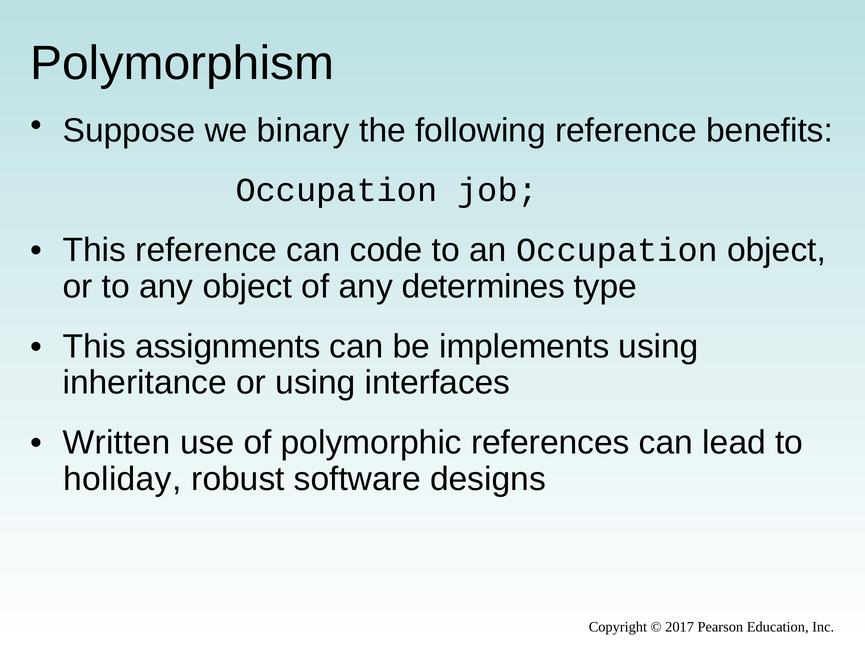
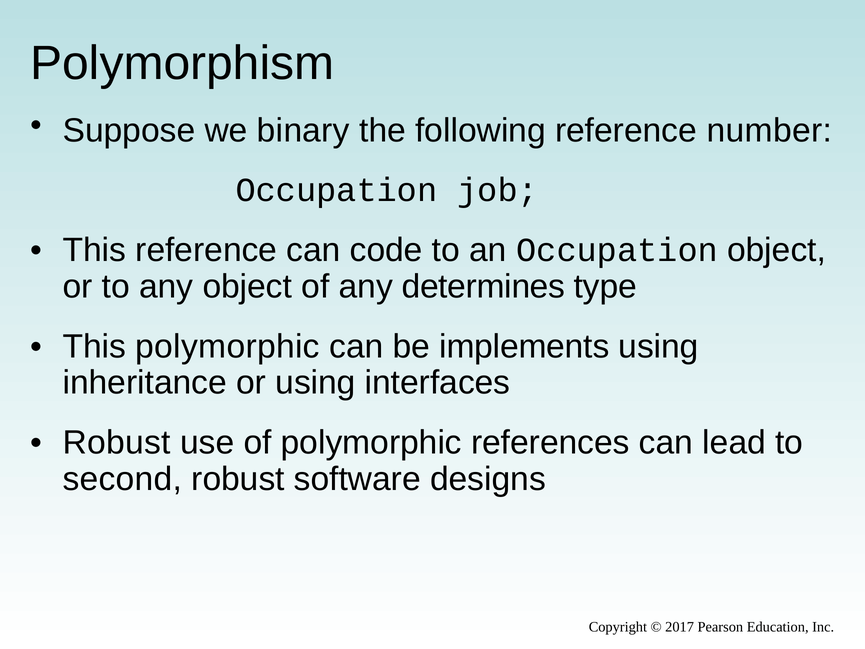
benefits: benefits -> number (769, 130)
This assignments: assignments -> polymorphic (228, 346)
Written: Written -> Robust (117, 443)
holiday: holiday -> second (122, 479)
